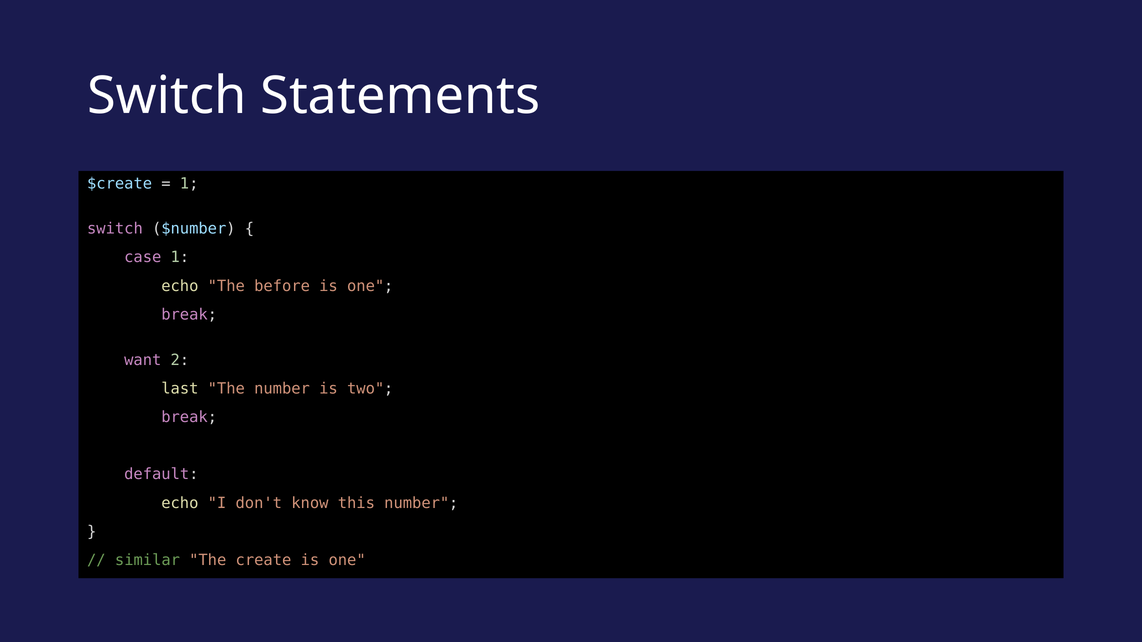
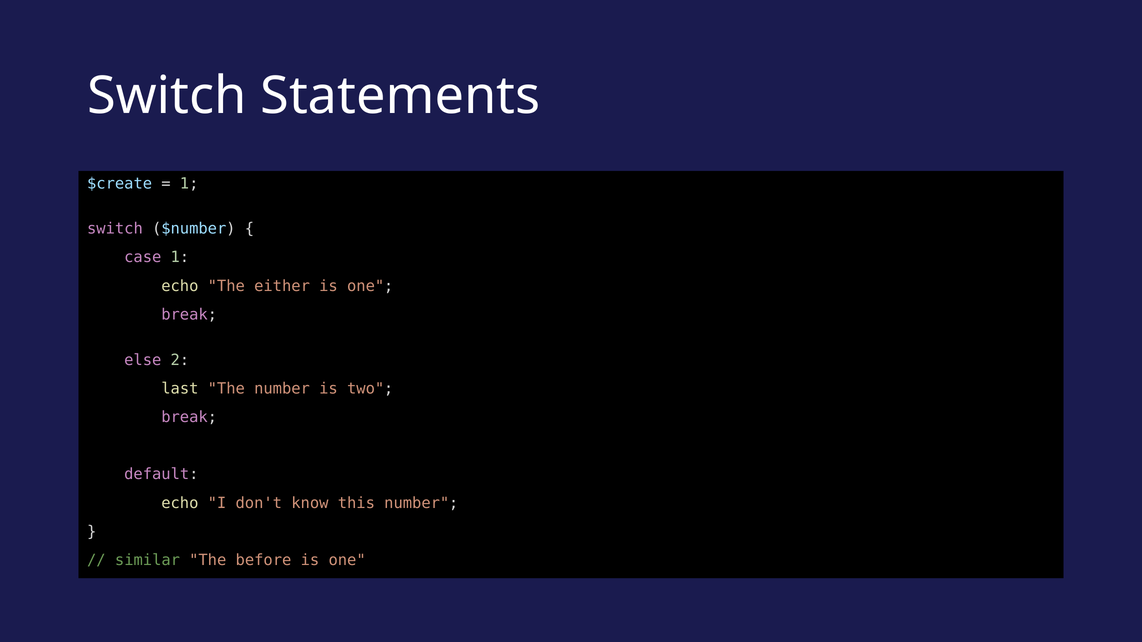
before: before -> either (282, 286)
want: want -> else (143, 360)
create: create -> before (264, 561)
